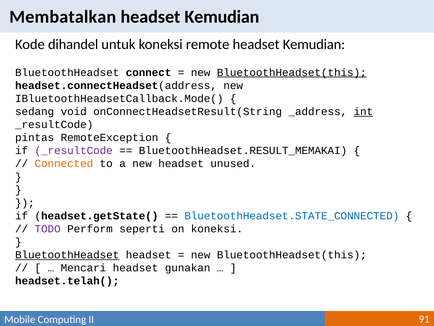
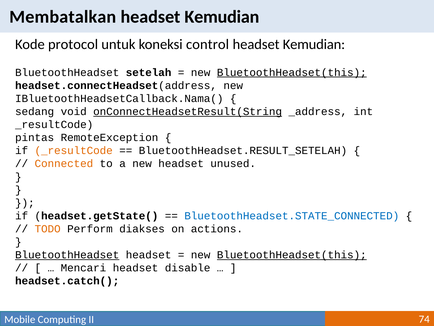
dihandel: dihandel -> protocol (73, 44)
remote: remote -> control (208, 44)
connect: connect -> setelah (149, 72)
IBluetoothHeadsetCallback.Mode(: IBluetoothHeadsetCallback.Mode( -> IBluetoothHeadsetCallback.Nama( (119, 98)
onConnectHeadsetResult(String underline: none -> present (188, 111)
int underline: present -> none (363, 111)
_resultCode colour: purple -> orange (74, 150)
BluetoothHeadset.RESULT_MEMAKAI: BluetoothHeadset.RESULT_MEMAKAI -> BluetoothHeadset.RESULT_SETELAH (243, 150)
TODO colour: purple -> orange (48, 229)
seperti: seperti -> diakses (142, 229)
on koneksi: koneksi -> actions (217, 229)
BluetoothHeadset(this underline: none -> present (292, 255)
gunakan: gunakan -> disable (188, 268)
headset.telah(: headset.telah( -> headset.catch( (67, 281)
91: 91 -> 74 (424, 319)
